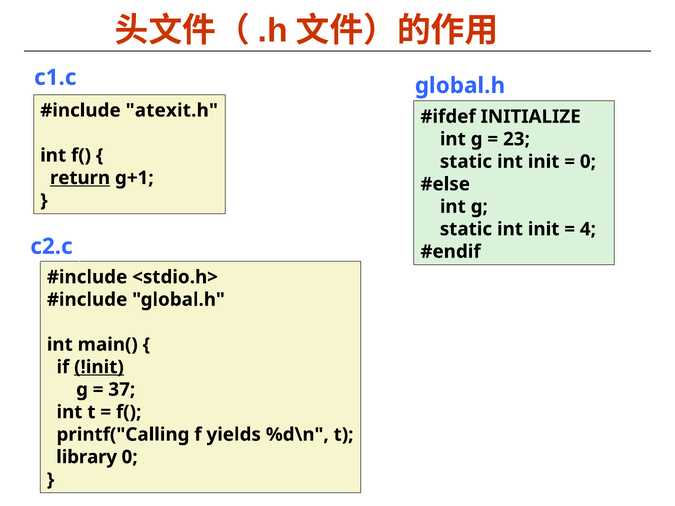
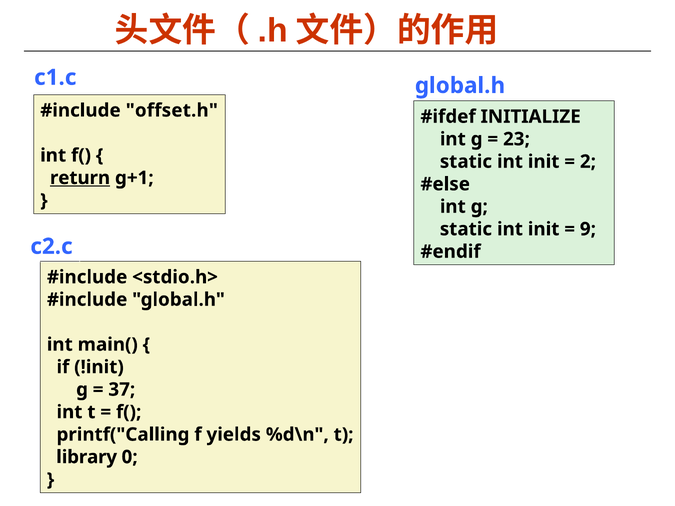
atexit.h: atexit.h -> offset.h (172, 110)
0: 0 -> 2 (588, 162)
4: 4 -> 9 (588, 229)
!init underline: present -> none (99, 367)
